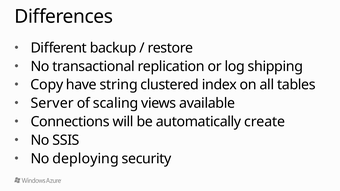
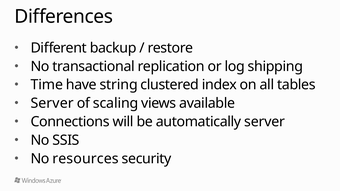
Copy: Copy -> Time (47, 85)
automatically create: create -> server (265, 122)
deploying: deploying -> resources (86, 159)
